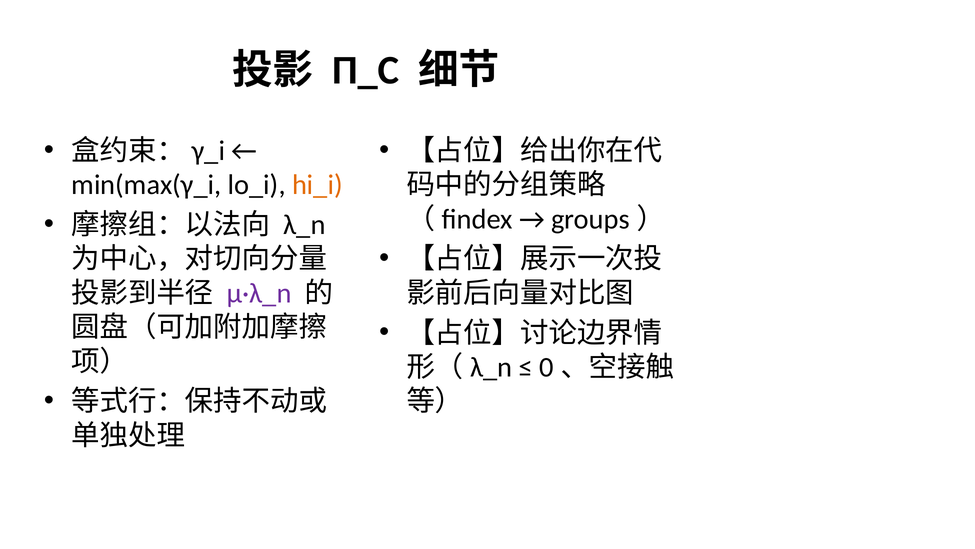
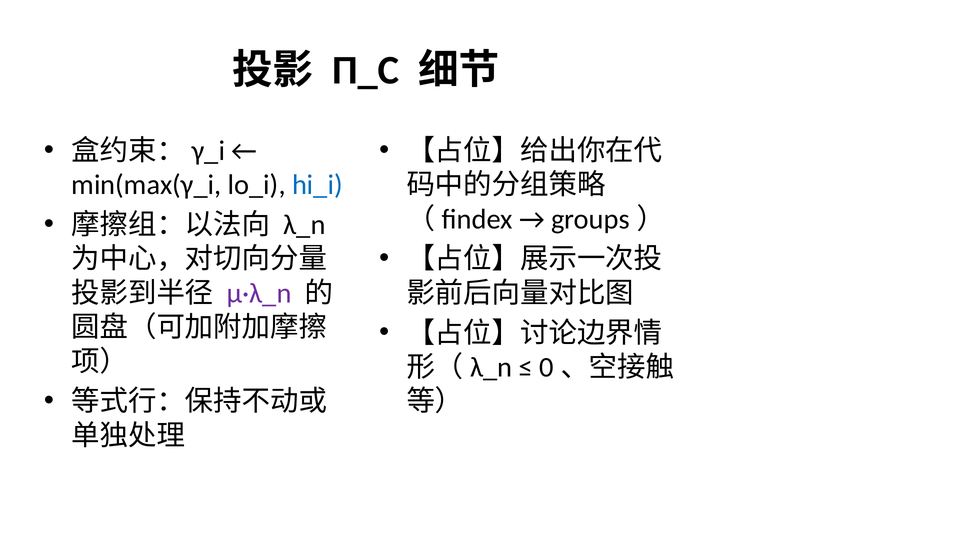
hi_i colour: orange -> blue (317, 185)
